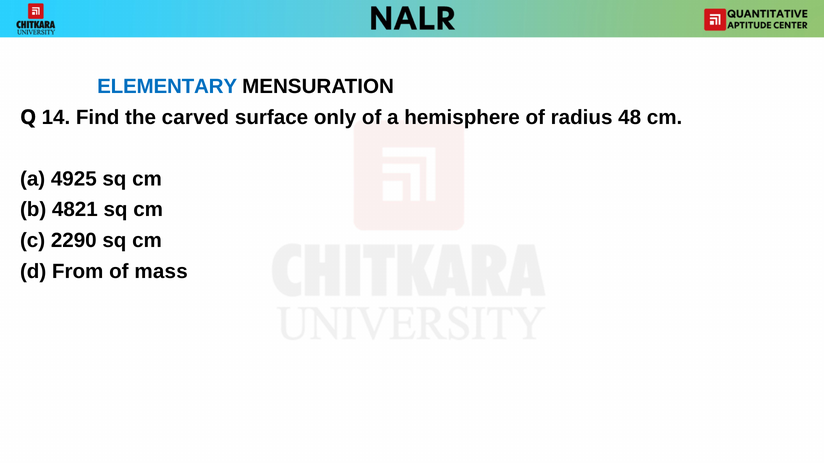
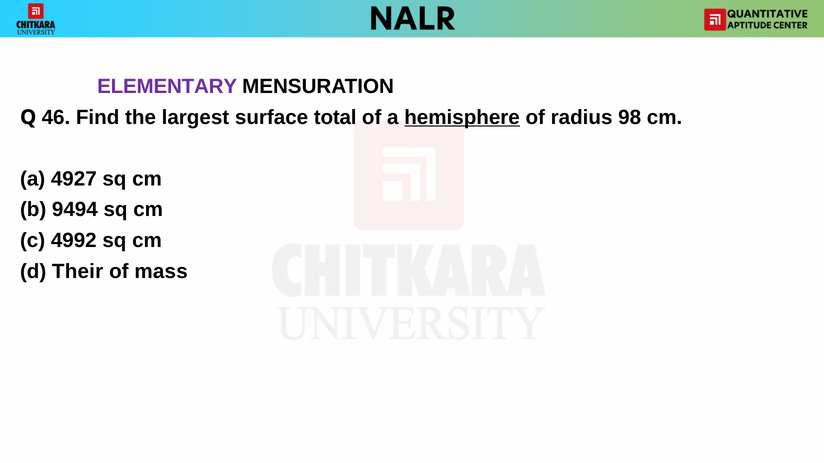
ELEMENTARY colour: blue -> purple (167, 87)
14: 14 -> 46 (56, 117)
carved: carved -> largest (195, 117)
only: only -> total (335, 117)
hemisphere underline: none -> present (462, 117)
48: 48 -> 98 (630, 117)
4925: 4925 -> 4927 (74, 179)
4821: 4821 -> 9494 (75, 210)
2290: 2290 -> 4992 (74, 241)
From: From -> Their (78, 272)
